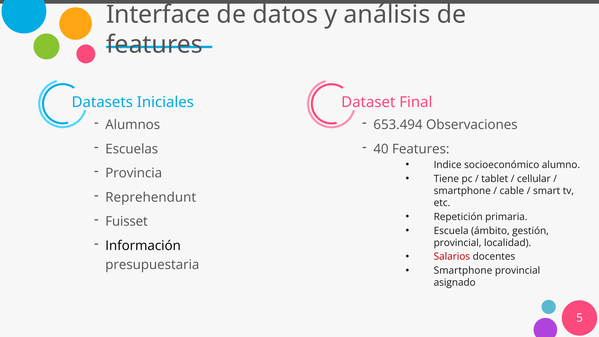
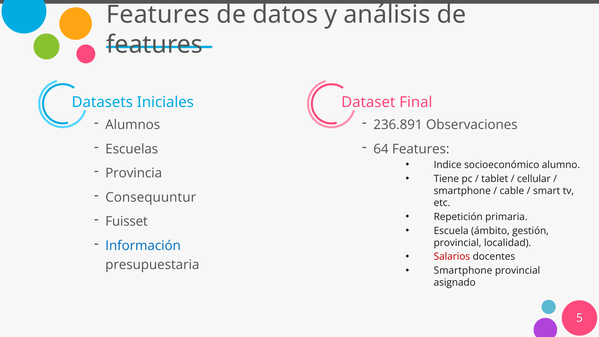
Interface: Interface -> Features (158, 15)
653.494: 653.494 -> 236.891 (398, 125)
40: 40 -> 64 (381, 149)
Reprehendunt: Reprehendunt -> Consequuntur (151, 197)
Información colour: black -> blue (143, 246)
